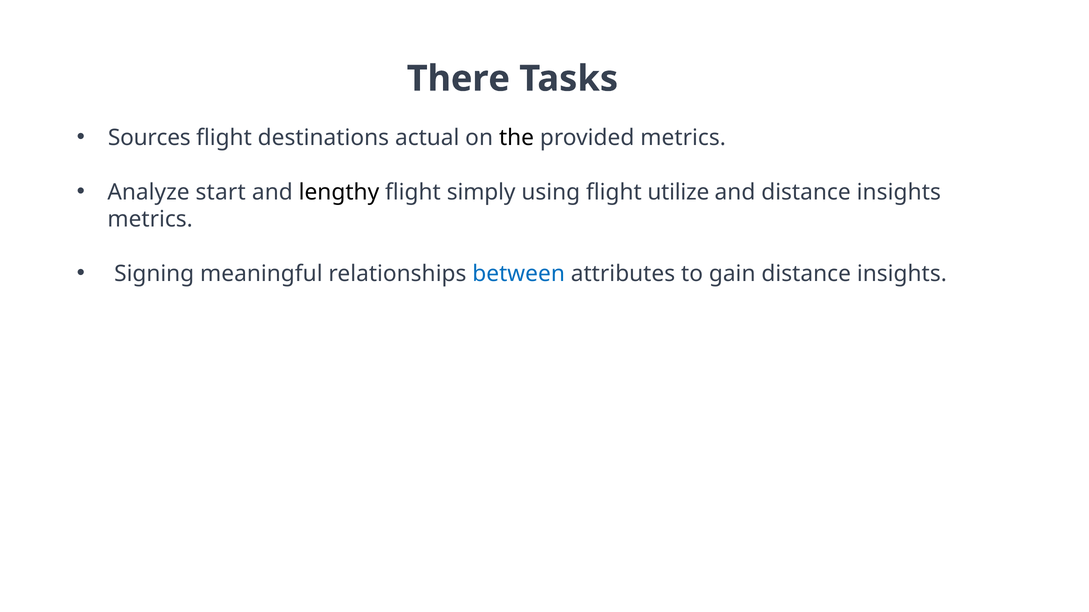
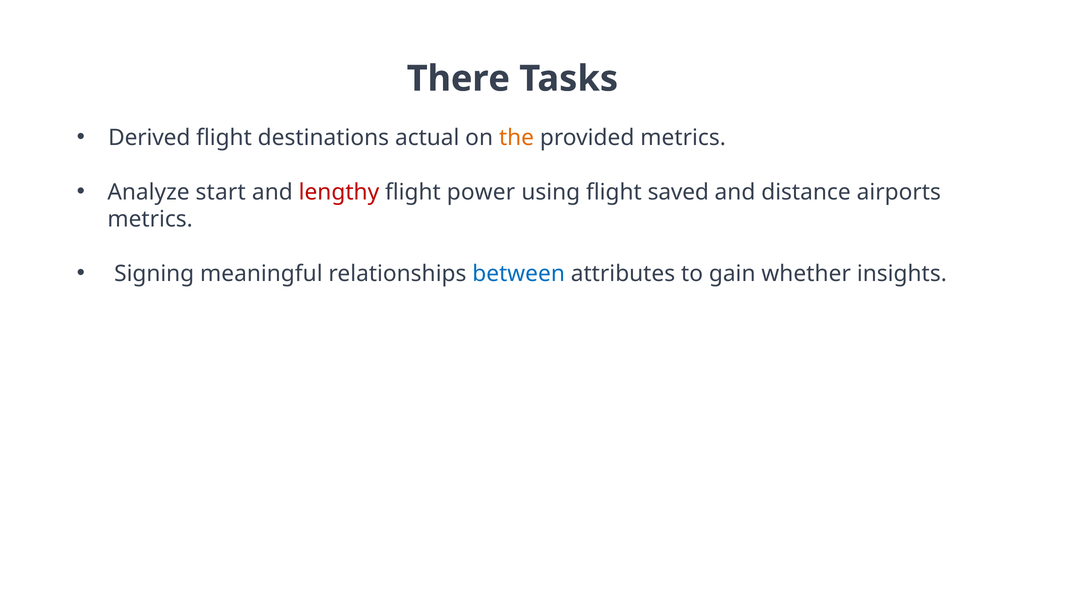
Sources: Sources -> Derived (149, 138)
the colour: black -> orange (517, 138)
lengthy colour: black -> red (339, 192)
simply: simply -> power (481, 192)
utilize: utilize -> saved (678, 192)
and distance insights: insights -> airports (899, 192)
gain distance: distance -> whether (806, 274)
